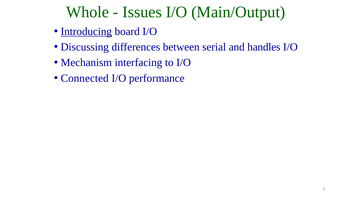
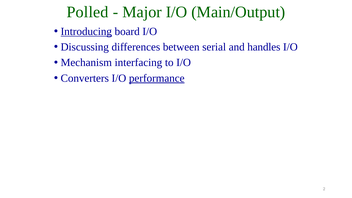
Whole: Whole -> Polled (88, 12)
Issues: Issues -> Major (142, 12)
Connected: Connected -> Converters (85, 78)
performance underline: none -> present (157, 78)
